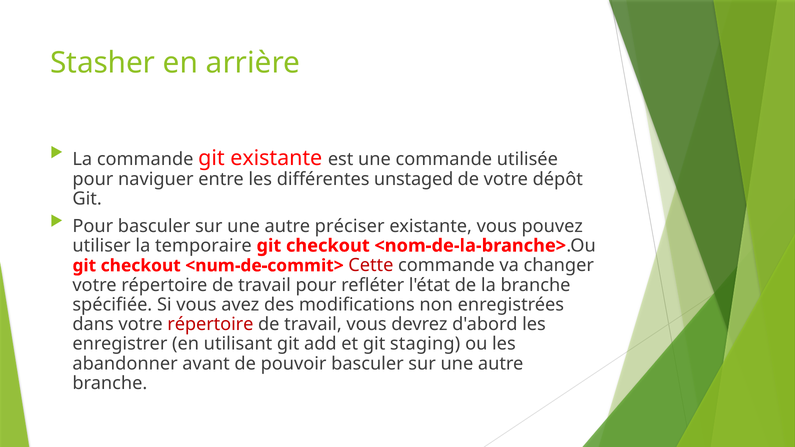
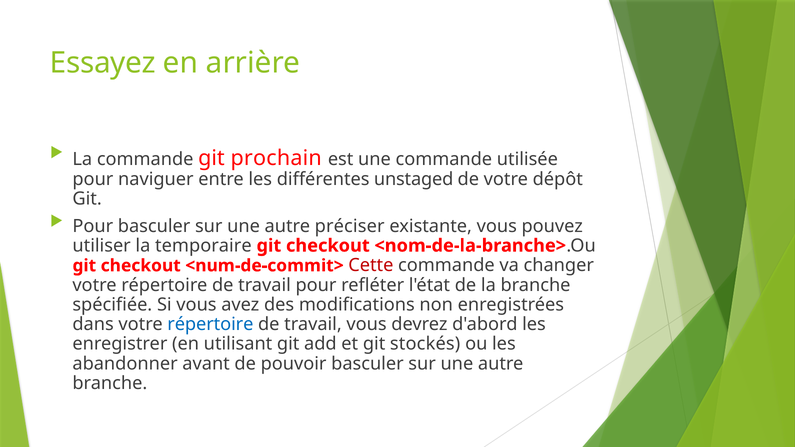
Stasher: Stasher -> Essayez (103, 63)
git existante: existante -> prochain (276, 158)
répertoire colour: red -> blue (210, 324)
staging: staging -> stockés (425, 344)
